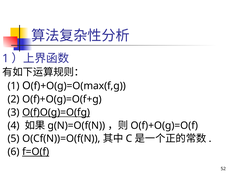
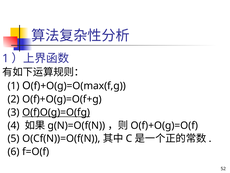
f=Ο(f underline: present -> none (36, 151)
